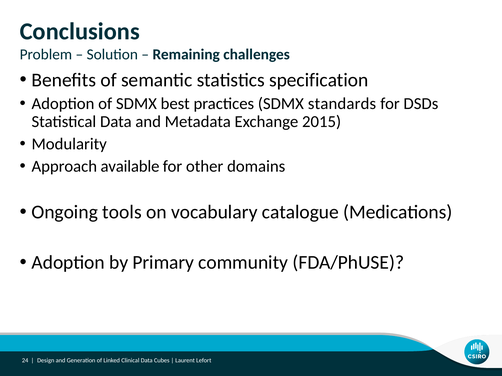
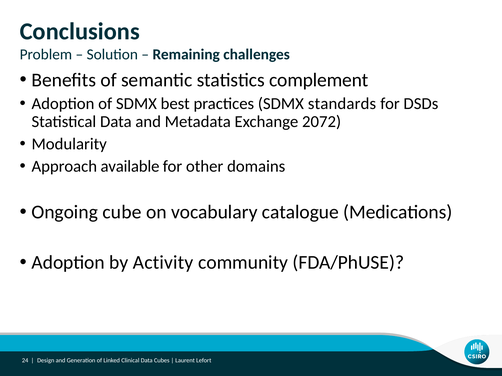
specification: specification -> complement (319, 80)
2015: 2015 -> 2072 (322, 122)
tools: tools -> cube (122, 212)
Primary: Primary -> Activity (163, 263)
